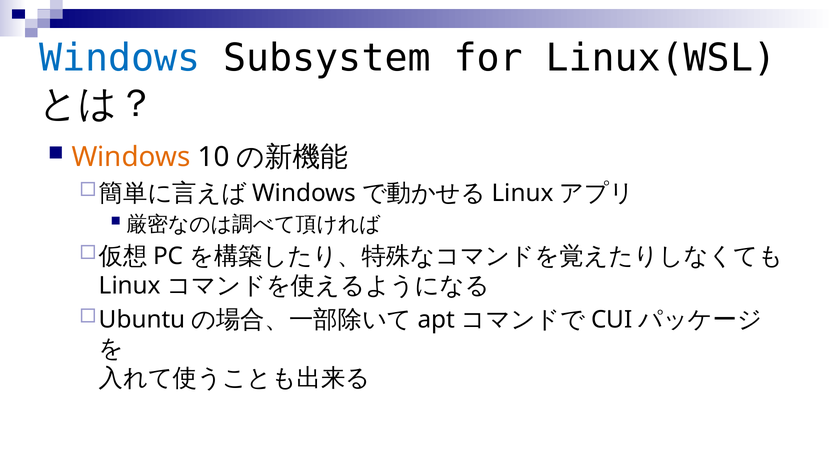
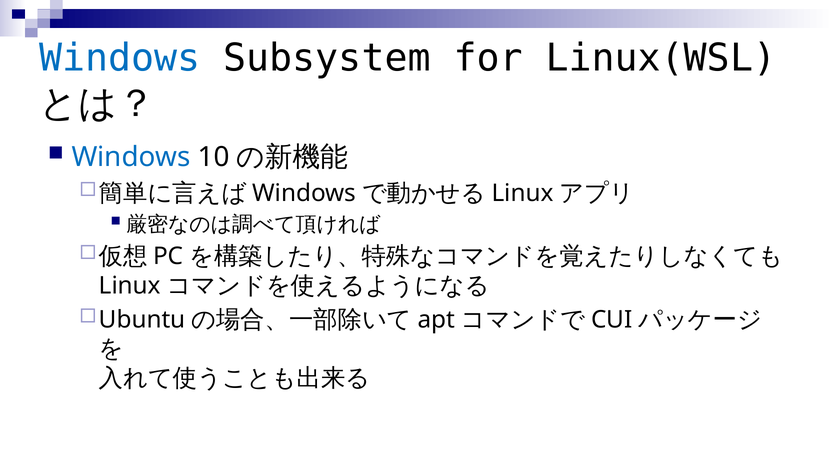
Windows colour: orange -> blue (131, 157)
